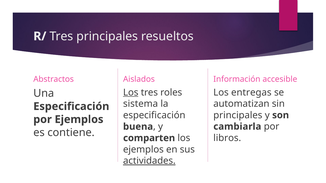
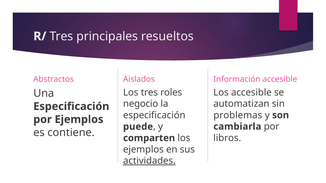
Los underline: present -> none (131, 93)
Los entregas: entregas -> accesible (251, 93)
sistema: sistema -> negocio (141, 104)
principales: principales -> problemas (238, 115)
buena: buena -> puede (138, 127)
